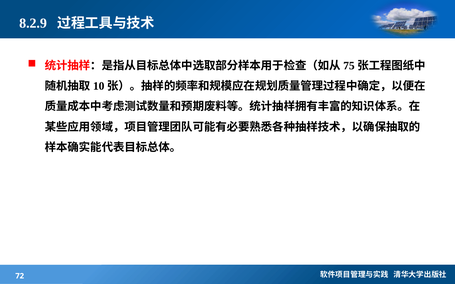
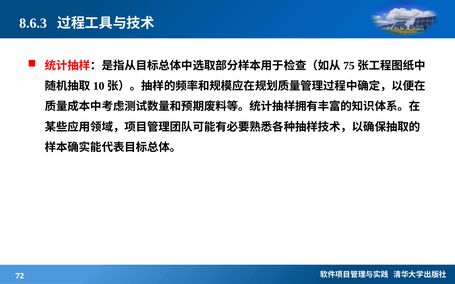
8.2.9: 8.2.9 -> 8.6.3 (33, 23)
